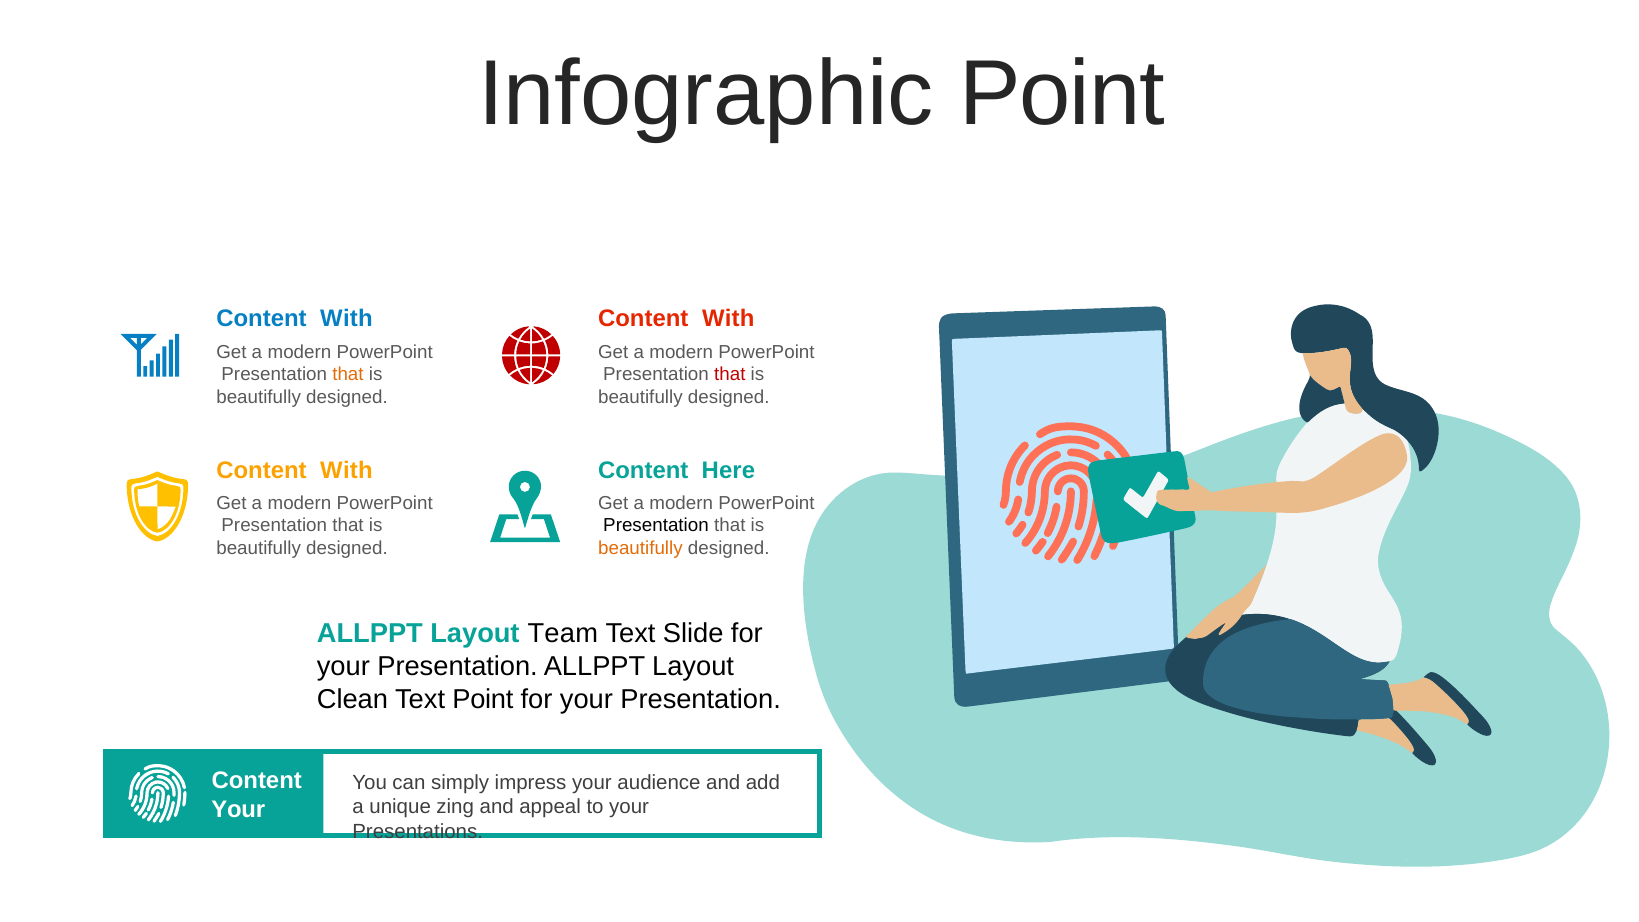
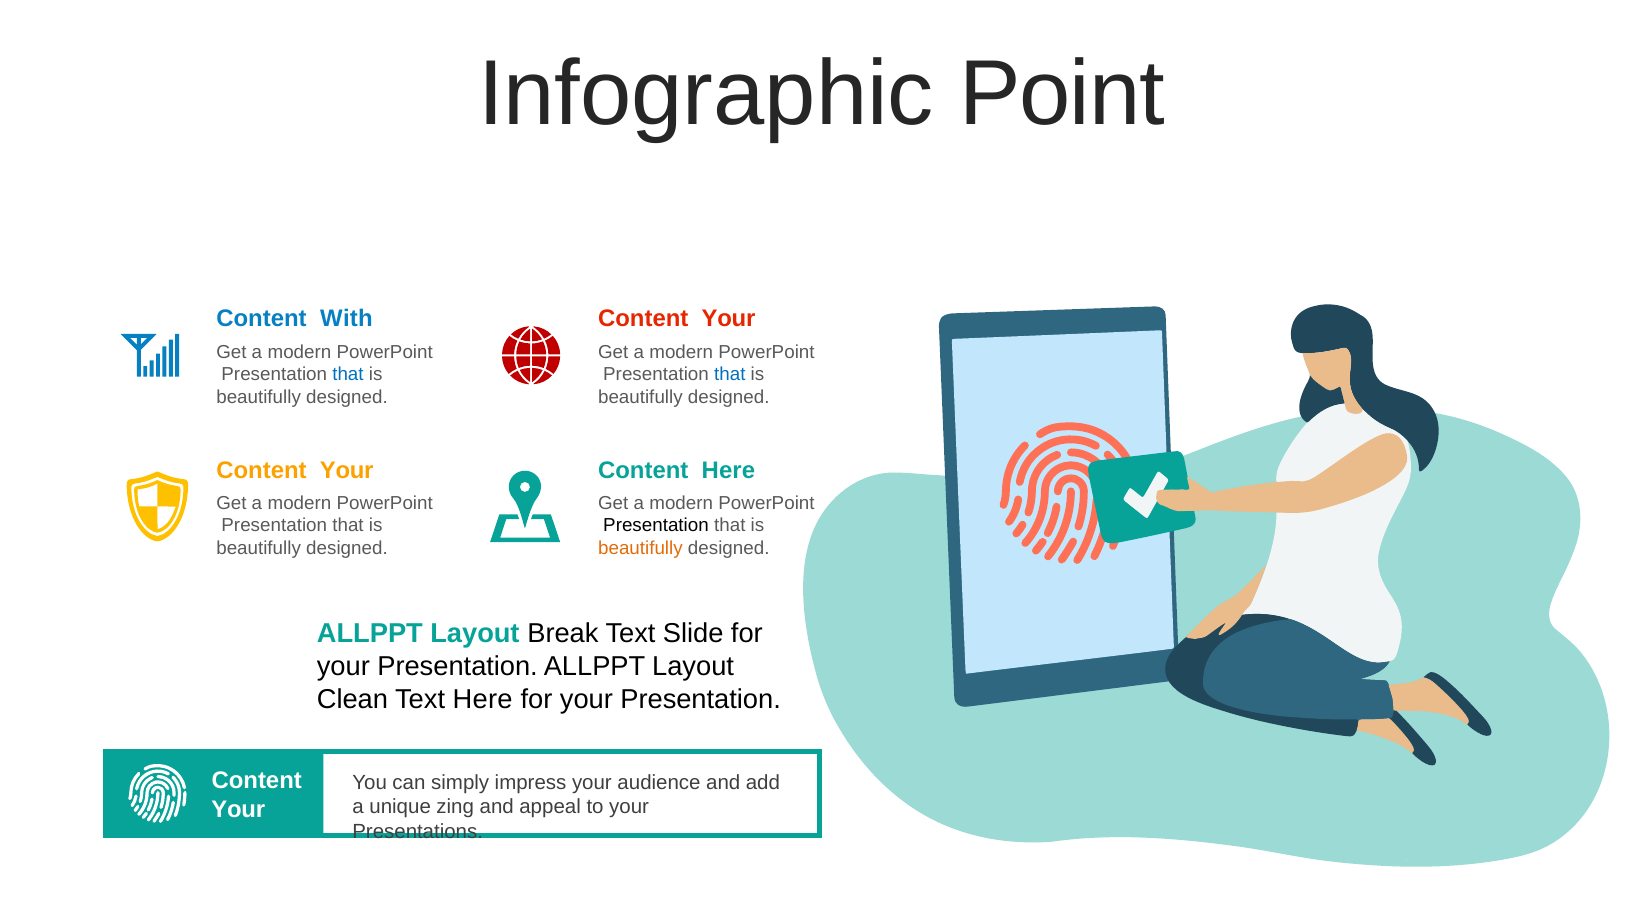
With: With -> Your (728, 319)
that colour: orange -> blue (348, 374)
that colour: red -> blue (730, 374)
With: With -> Your (347, 470)
Team: Team -> Break (563, 634)
Text Point: Point -> Here (483, 699)
